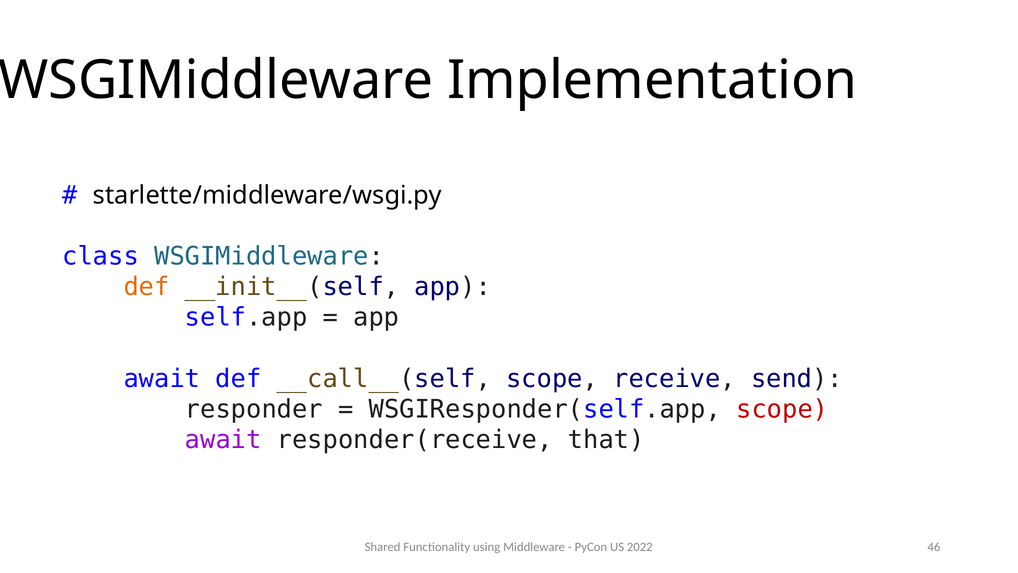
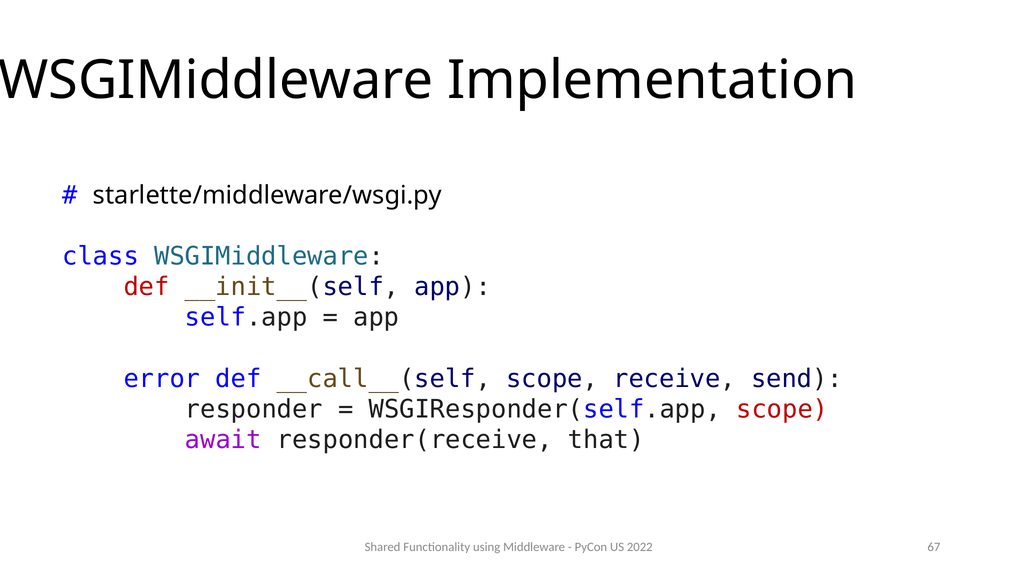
def colour: orange -> red (147, 287)
await: await -> error (162, 378)
46: 46 -> 67 (934, 547)
